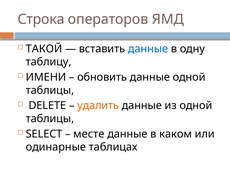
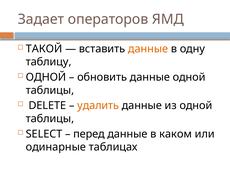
Строка: Строка -> Задает (41, 19)
данные colour: blue -> orange (148, 49)
ИМЕНИ: ИМЕНИ -> ОДНОЙ (46, 77)
месте: месте -> перед (89, 134)
